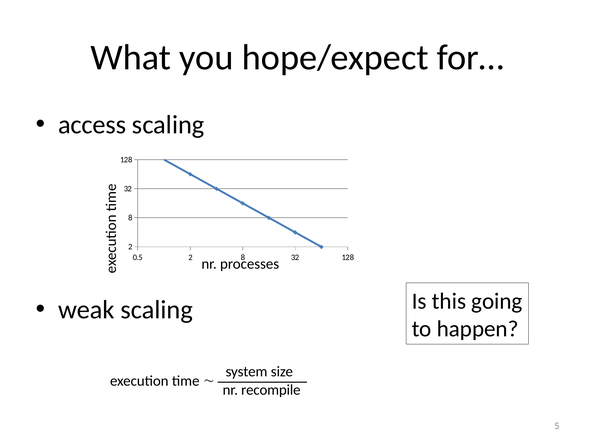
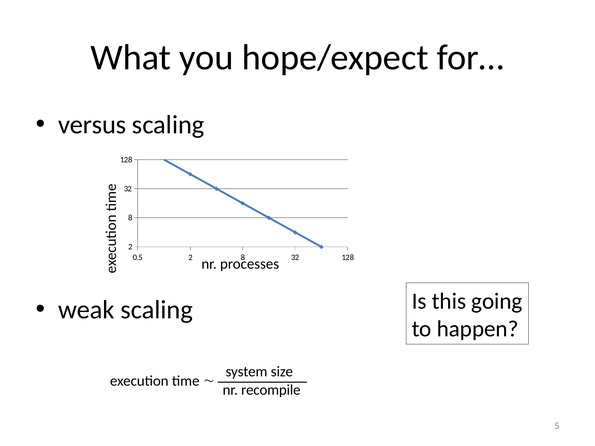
access: access -> versus (92, 125)
